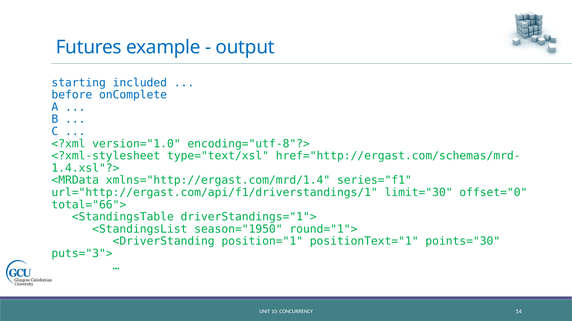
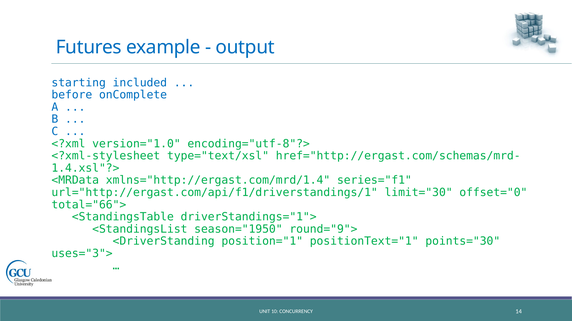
round="1">: round="1"> -> round="9"> (323, 230)
puts="3">: puts="3"> -> uses="3"> (82, 254)
